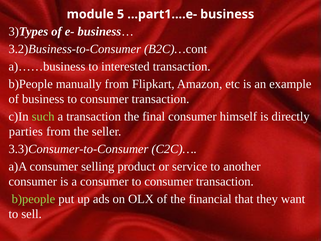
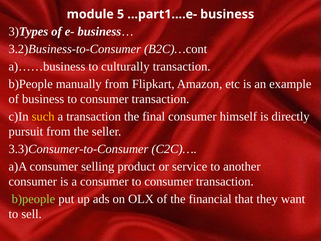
interested: interested -> culturally (125, 66)
such colour: light green -> yellow (43, 116)
parties: parties -> pursuit (26, 131)
